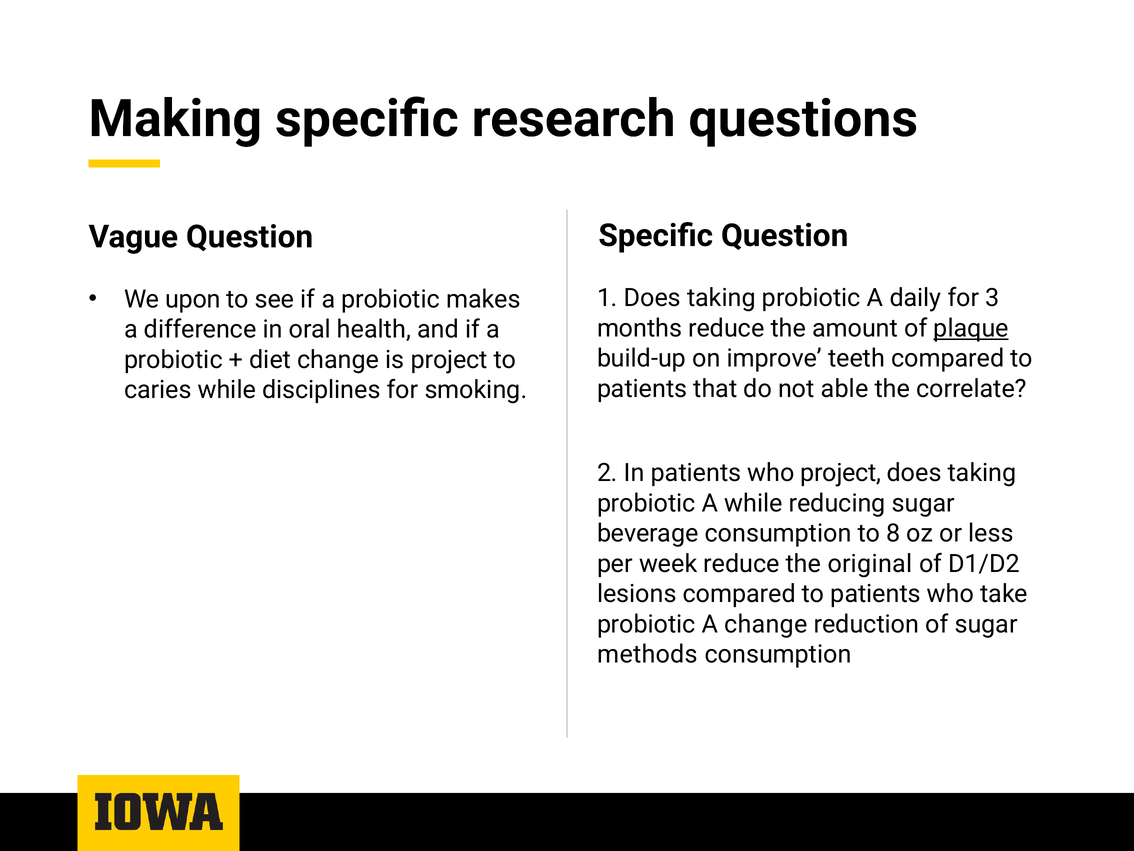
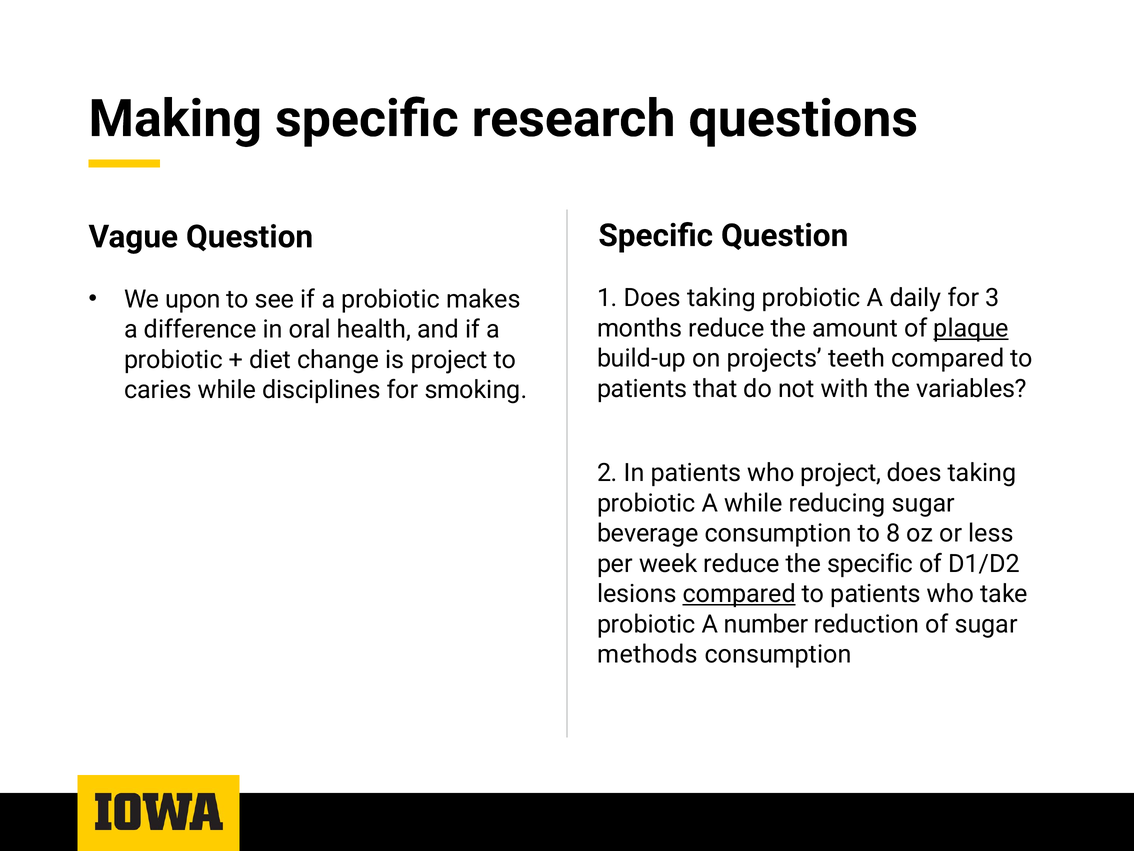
improve: improve -> projects (774, 358)
able: able -> with (845, 389)
correlate: correlate -> variables (972, 389)
the original: original -> specific (870, 563)
compared underline: none -> present (739, 594)
A change: change -> number (766, 624)
